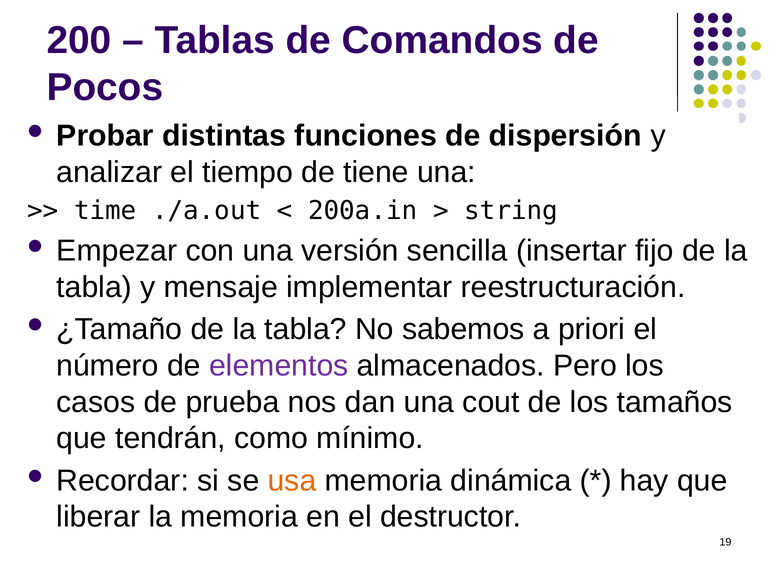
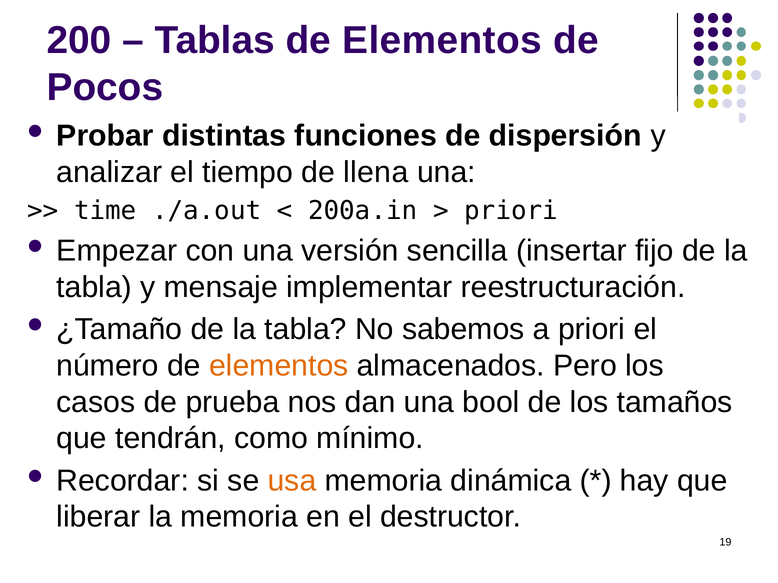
Tablas de Comandos: Comandos -> Elementos (442, 41)
tiene: tiene -> llena (376, 172)
string: string -> priori (511, 211)
elementos colour: purple -> orange (279, 366)
cout: cout -> bool (491, 402)
